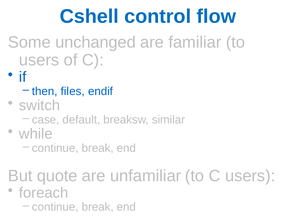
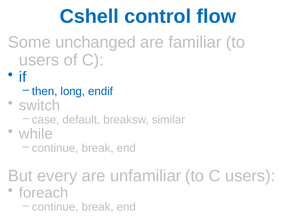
files: files -> long (73, 91)
quote: quote -> every (57, 176)
